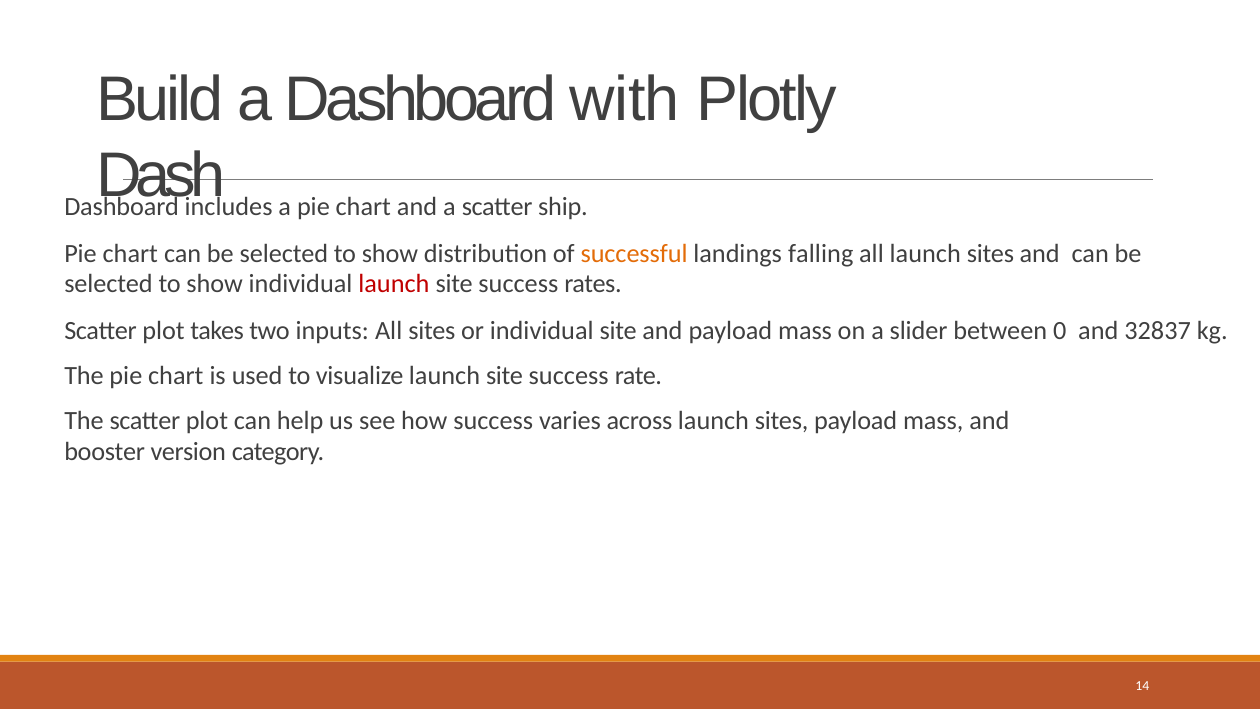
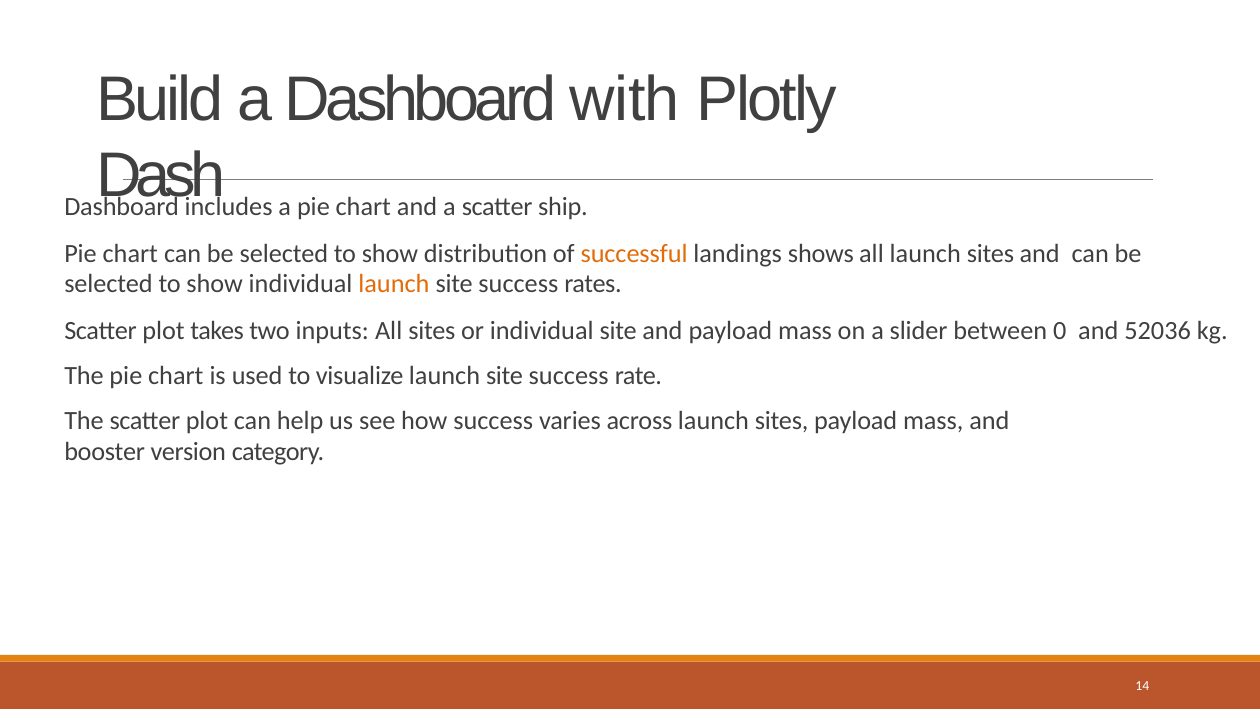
falling: falling -> shows (821, 253)
launch colour: red -> orange (394, 283)
32837: 32837 -> 52036 (1158, 330)
